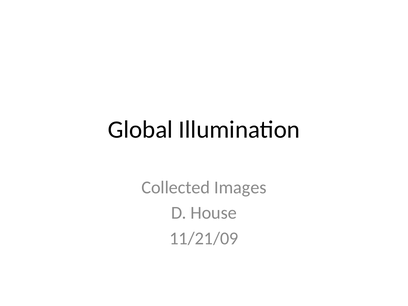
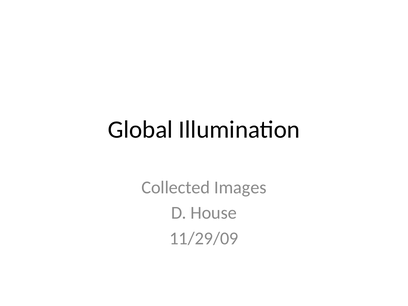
11/21/09: 11/21/09 -> 11/29/09 (204, 238)
